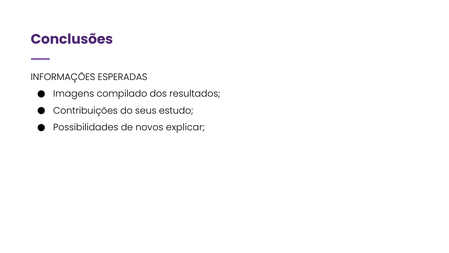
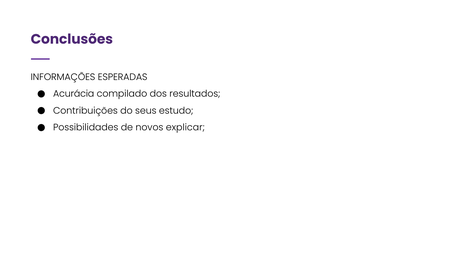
Imagens: Imagens -> Acurácia (74, 94)
